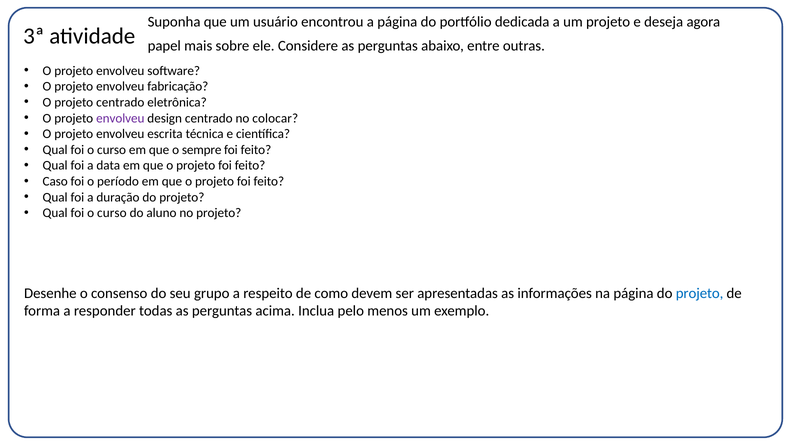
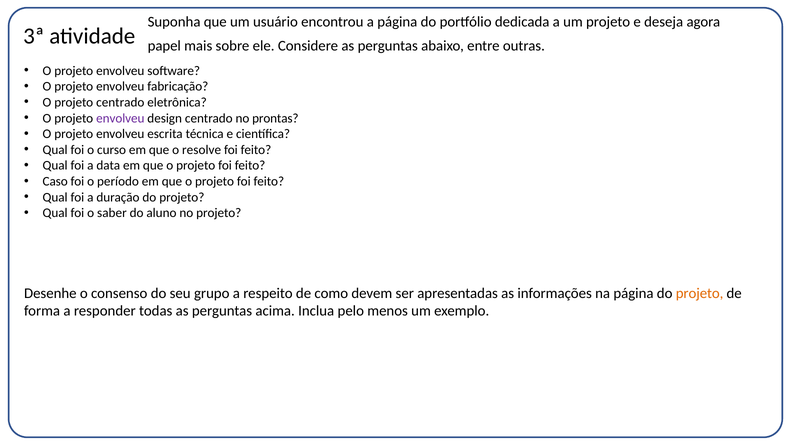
colocar: colocar -> prontas (275, 118)
sempre: sempre -> resolve (202, 150)
curso: curso -> saber (112, 213)
projeto colour: blue -> orange (700, 293)
